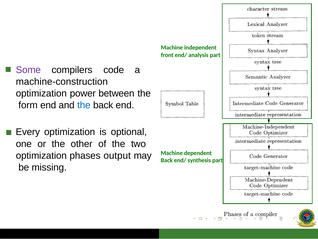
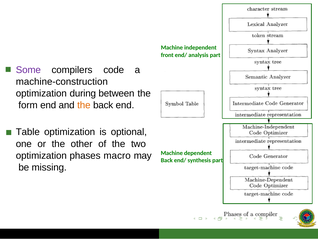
power: power -> during (83, 93)
the colour: blue -> orange (84, 105)
Every: Every -> Table (28, 132)
output: output -> macro (117, 155)
